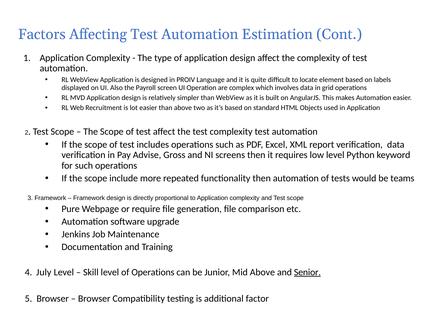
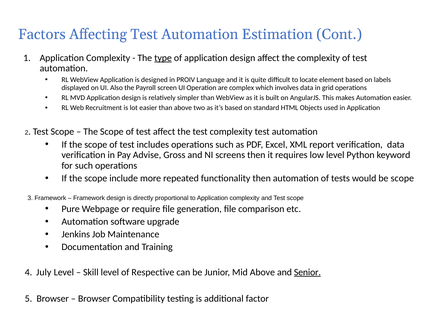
type underline: none -> present (163, 58)
be teams: teams -> scope (402, 178)
of Operations: Operations -> Respective (153, 272)
